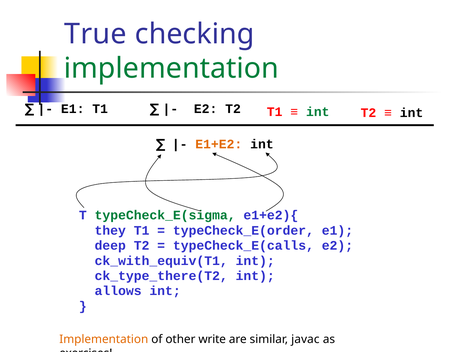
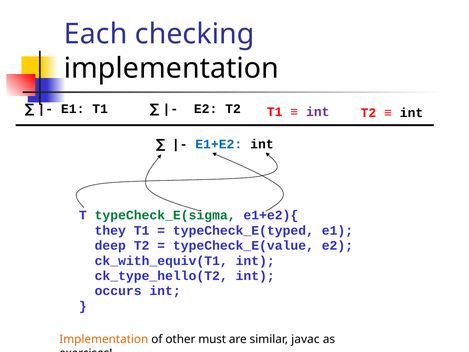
True: True -> Each (96, 34)
implementation colour: green -> black (171, 68)
int colour: green -> purple (318, 112)
E1+E2 colour: orange -> blue (219, 144)
typeCheck_E(order: typeCheck_E(order -> typeCheck_E(typed (243, 230)
typeCheck_E(calls: typeCheck_E(calls -> typeCheck_E(value (243, 245)
ck_type_there(T2: ck_type_there(T2 -> ck_type_hello(T2 (161, 276)
allows: allows -> occurs (118, 291)
write: write -> must (212, 339)
